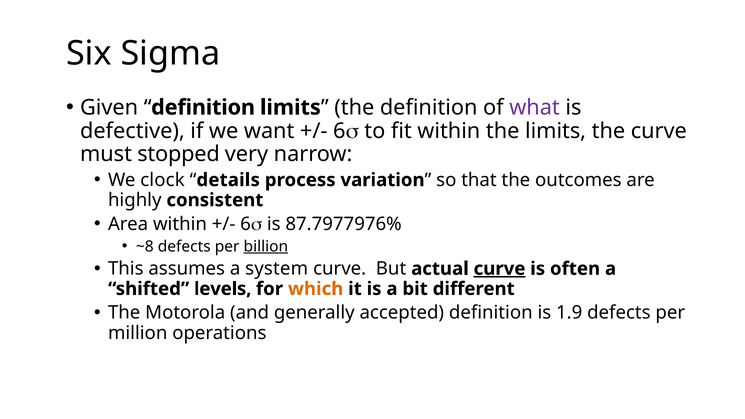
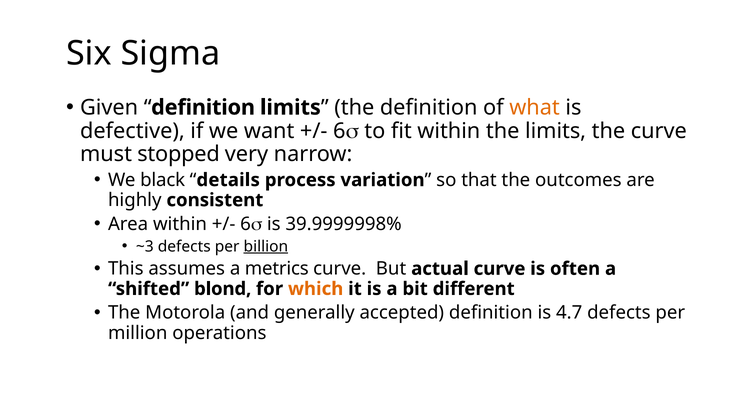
what colour: purple -> orange (535, 107)
clock: clock -> black (163, 180)
87.7977976%: 87.7977976% -> 39.9999998% (344, 224)
~8: ~8 -> ~3 (145, 246)
system: system -> metrics (277, 269)
curve underline: present -> none (500, 269)
levels: levels -> blond (223, 289)
1.9: 1.9 -> 4.7 (569, 313)
